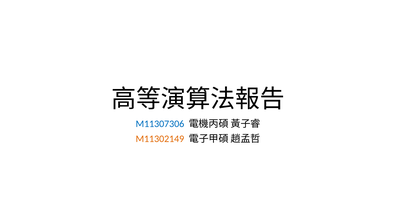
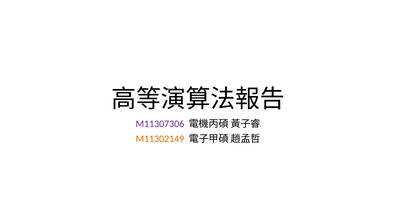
M11307306 colour: blue -> purple (160, 124)
